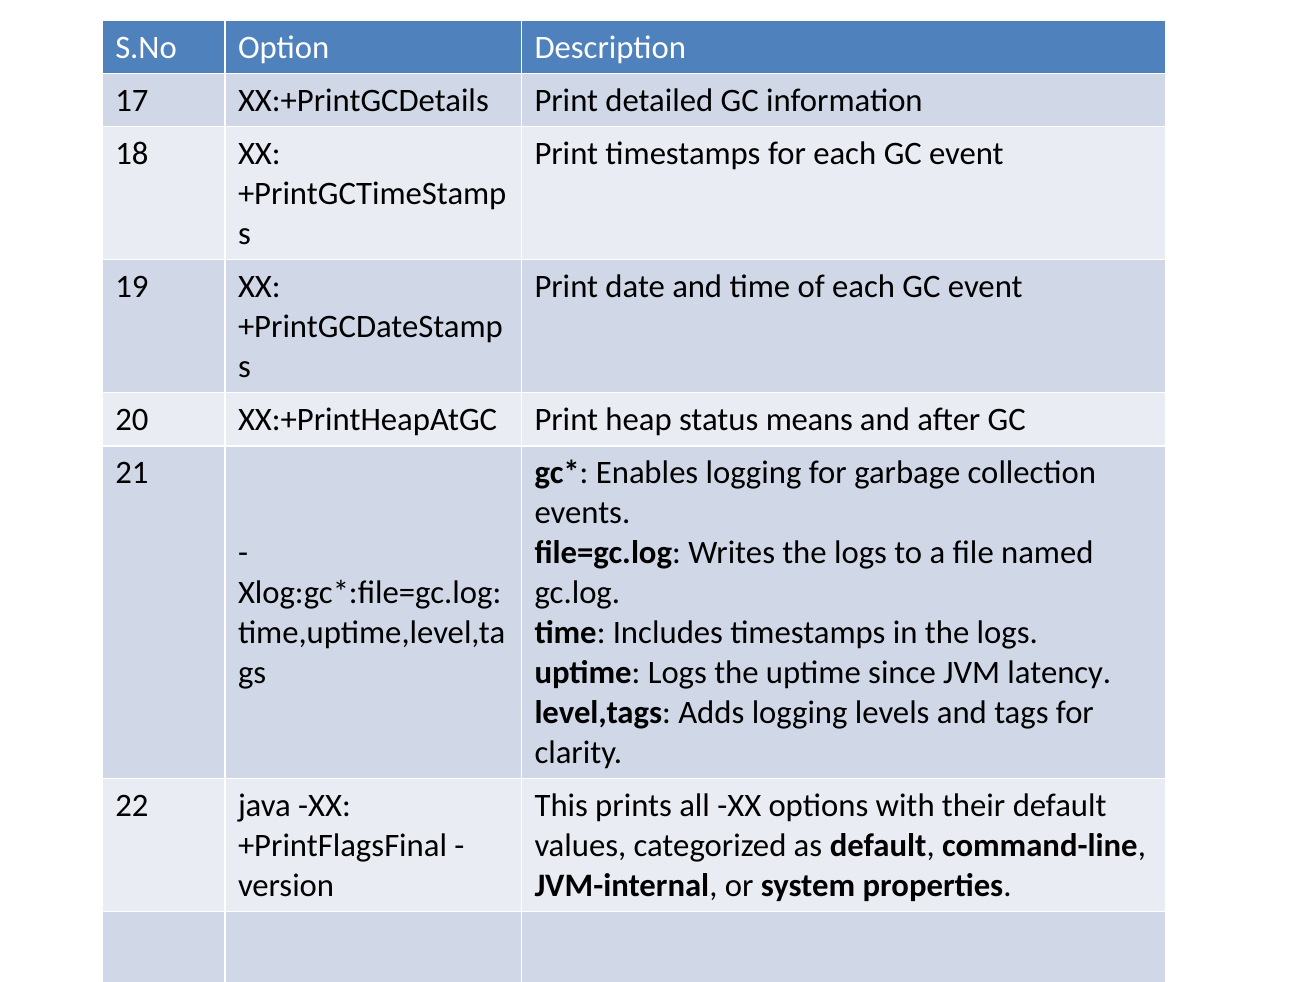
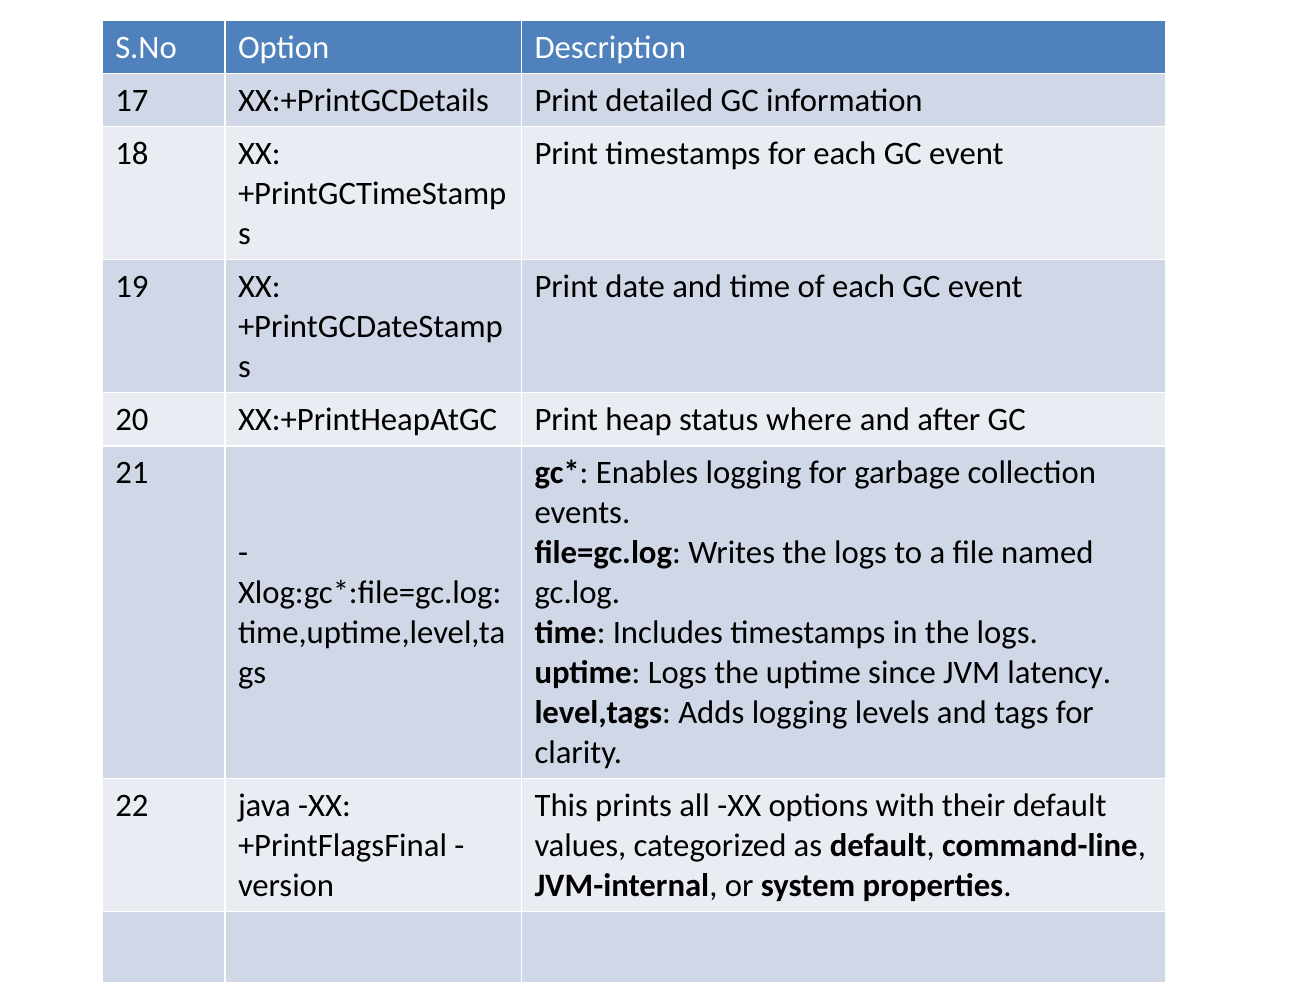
means: means -> where (809, 419)
